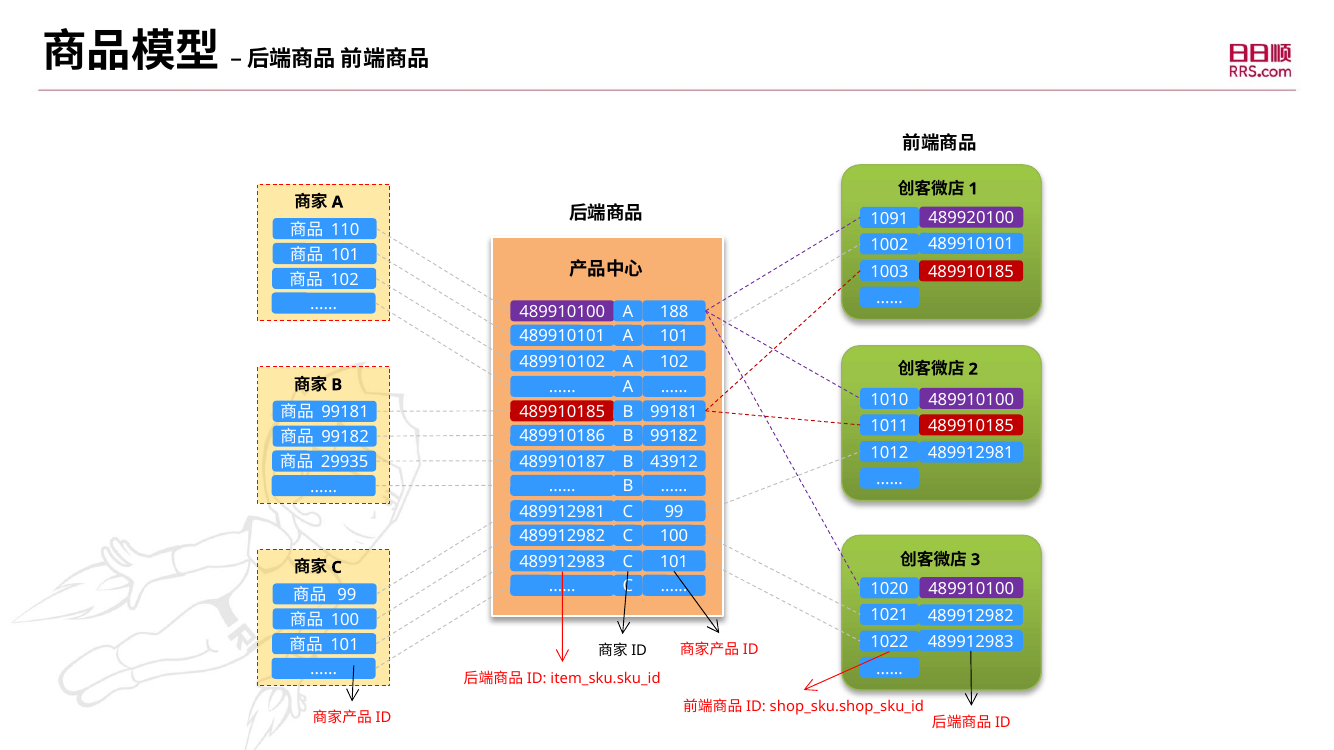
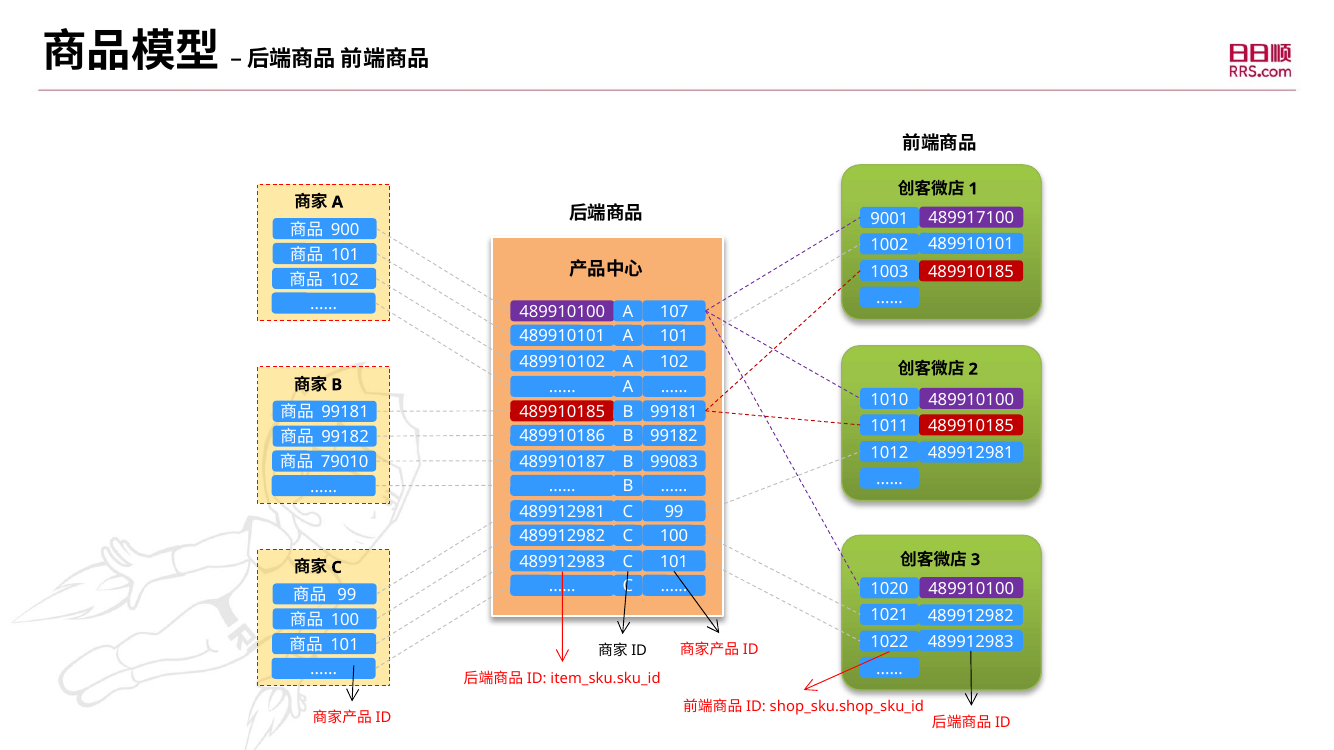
489920100: 489920100 -> 489917100 (971, 218)
1091: 1091 -> 9001 (889, 219)
110: 110 -> 900 (345, 230)
188: 188 -> 107 (674, 312)
29935: 29935 -> 79010 (345, 462)
43912: 43912 -> 99083 (674, 462)
